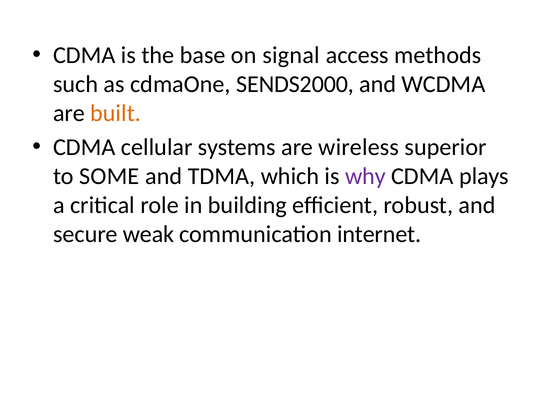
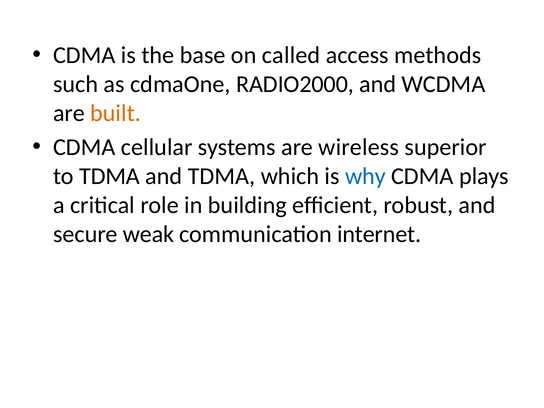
signal: signal -> called (291, 55)
SENDS2000: SENDS2000 -> RADIO2000 (295, 84)
to SOME: SOME -> TDMA (109, 176)
why colour: purple -> blue (365, 176)
